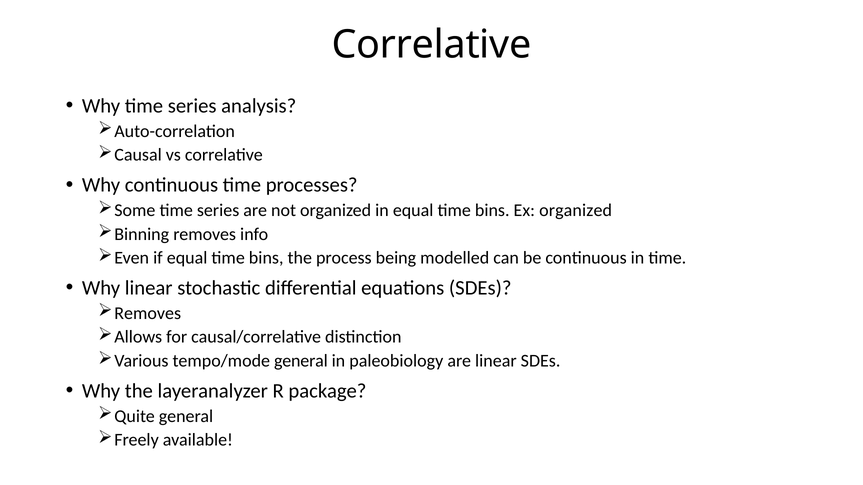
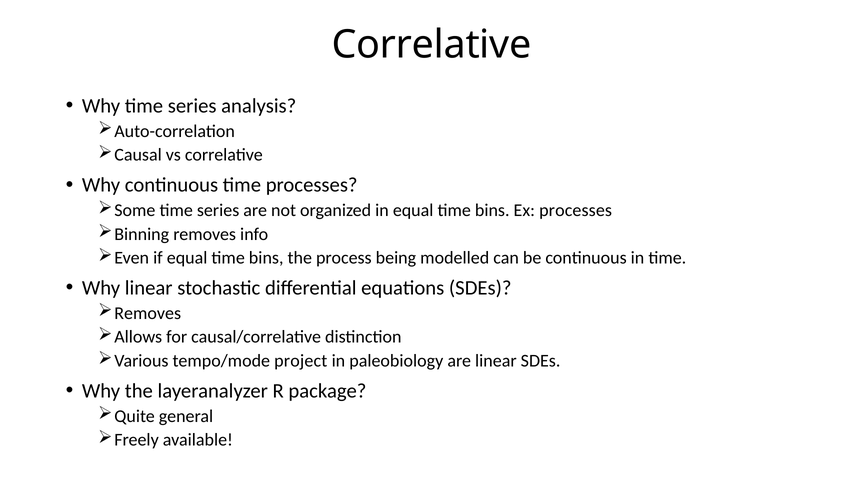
Ex organized: organized -> processes (576, 210)
tempo/mode general: general -> project (301, 361)
